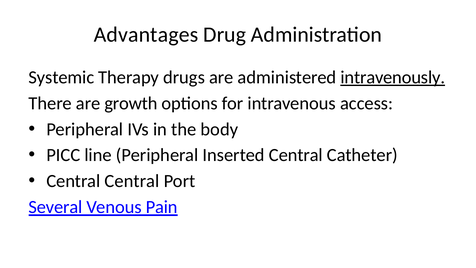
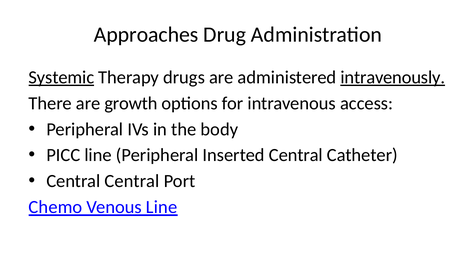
Advantages: Advantages -> Approaches (146, 35)
Systemic underline: none -> present (61, 77)
Several: Several -> Chemo (55, 207)
Venous Pain: Pain -> Line (162, 207)
